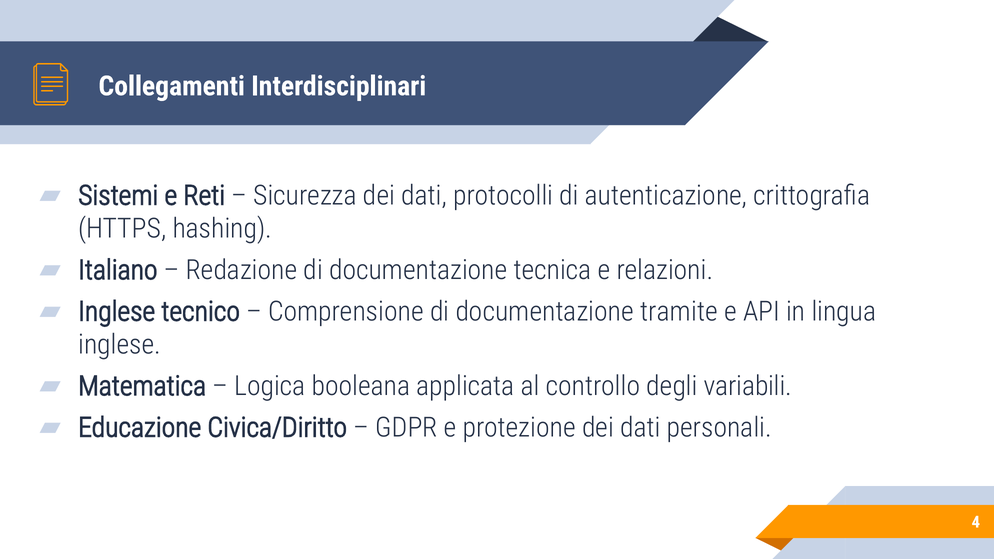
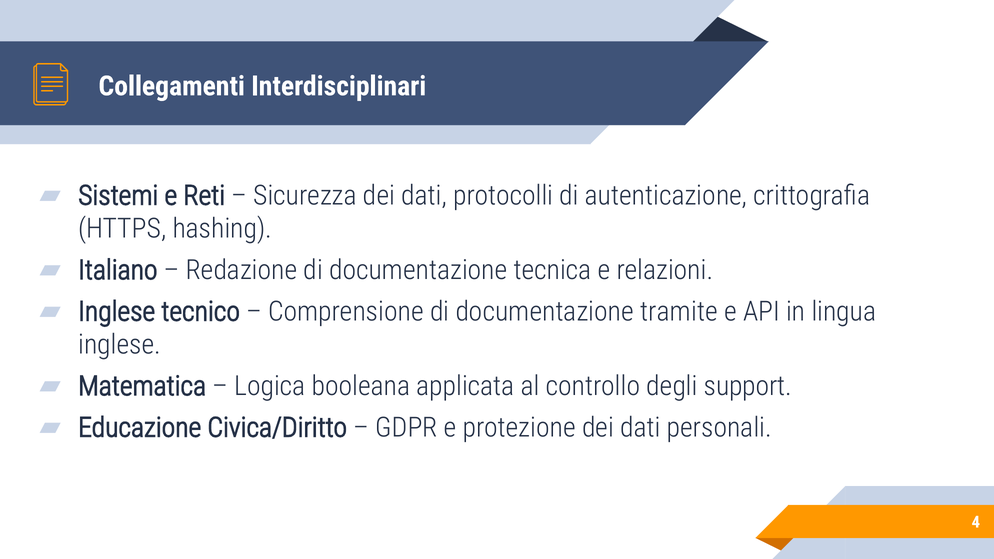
variabili: variabili -> support (748, 386)
